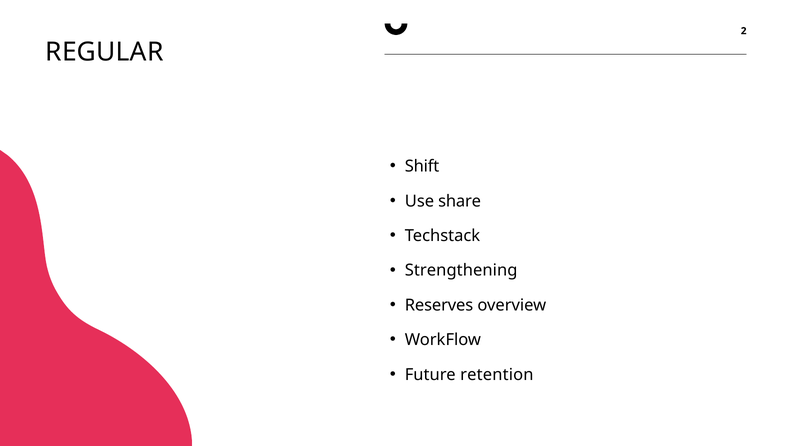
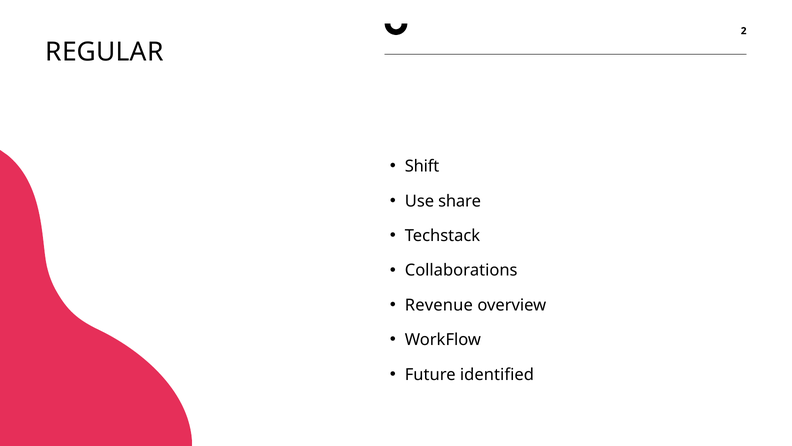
Strengthening: Strengthening -> Collaborations (461, 270)
Reserves: Reserves -> Revenue (439, 305)
retention: retention -> identified (497, 374)
